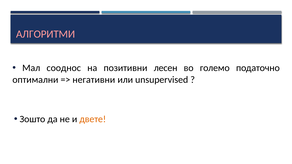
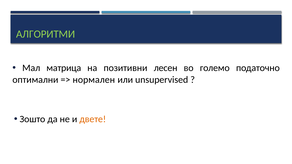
АЛГОРИТМИ colour: pink -> light green (46, 34)
сооднос: сооднос -> матрица (64, 68)
негативни: негативни -> нормален (94, 80)
